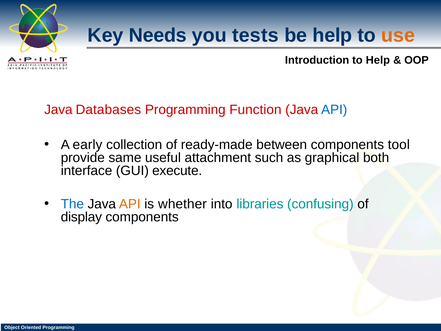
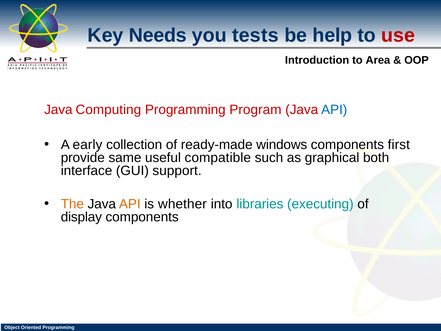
use colour: orange -> red (398, 35)
to Help: Help -> Area (378, 60)
Databases: Databases -> Computing (108, 110)
Function: Function -> Program (255, 110)
between: between -> windows (282, 145)
tool: tool -> first (399, 145)
attachment: attachment -> compatible (218, 158)
execute: execute -> support (177, 171)
The colour: blue -> orange (72, 204)
confusing: confusing -> executing (320, 204)
